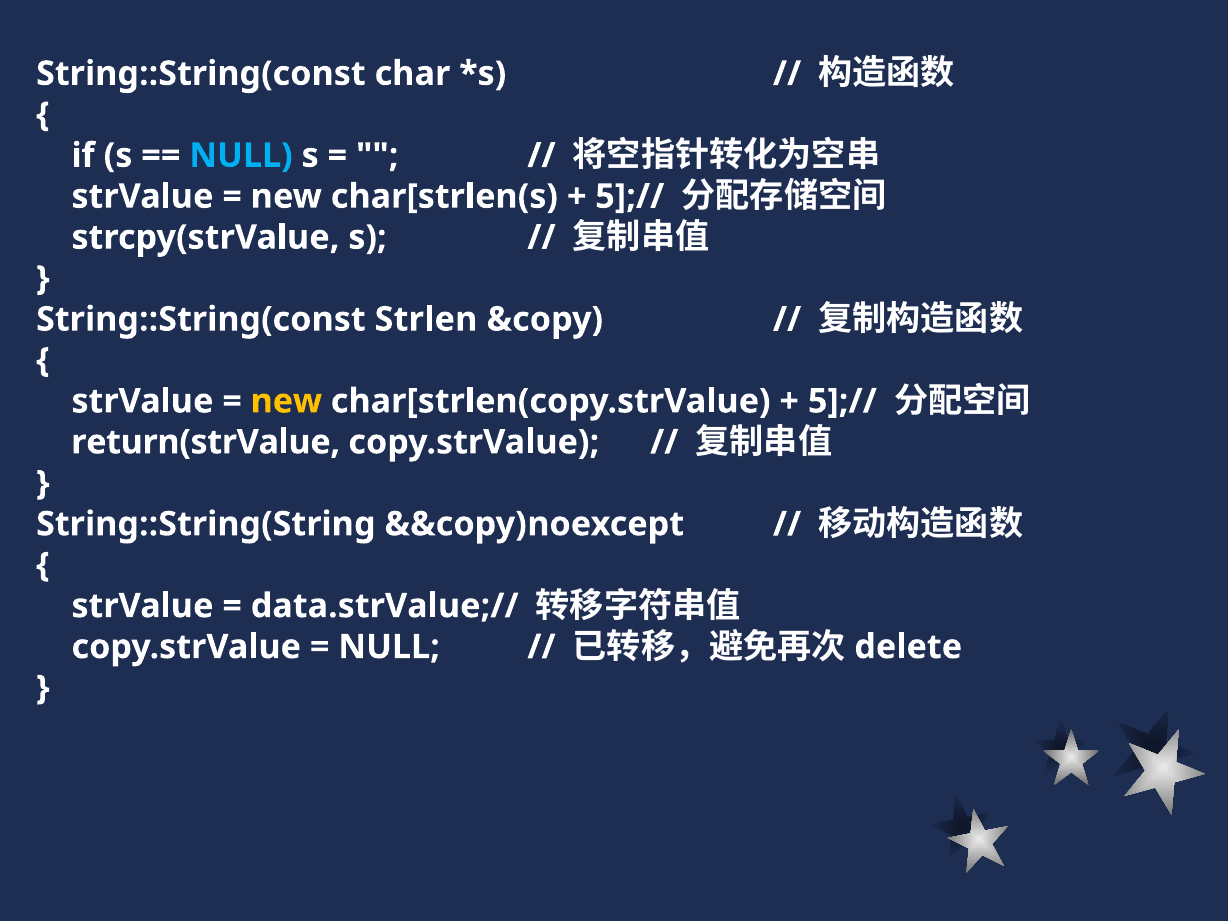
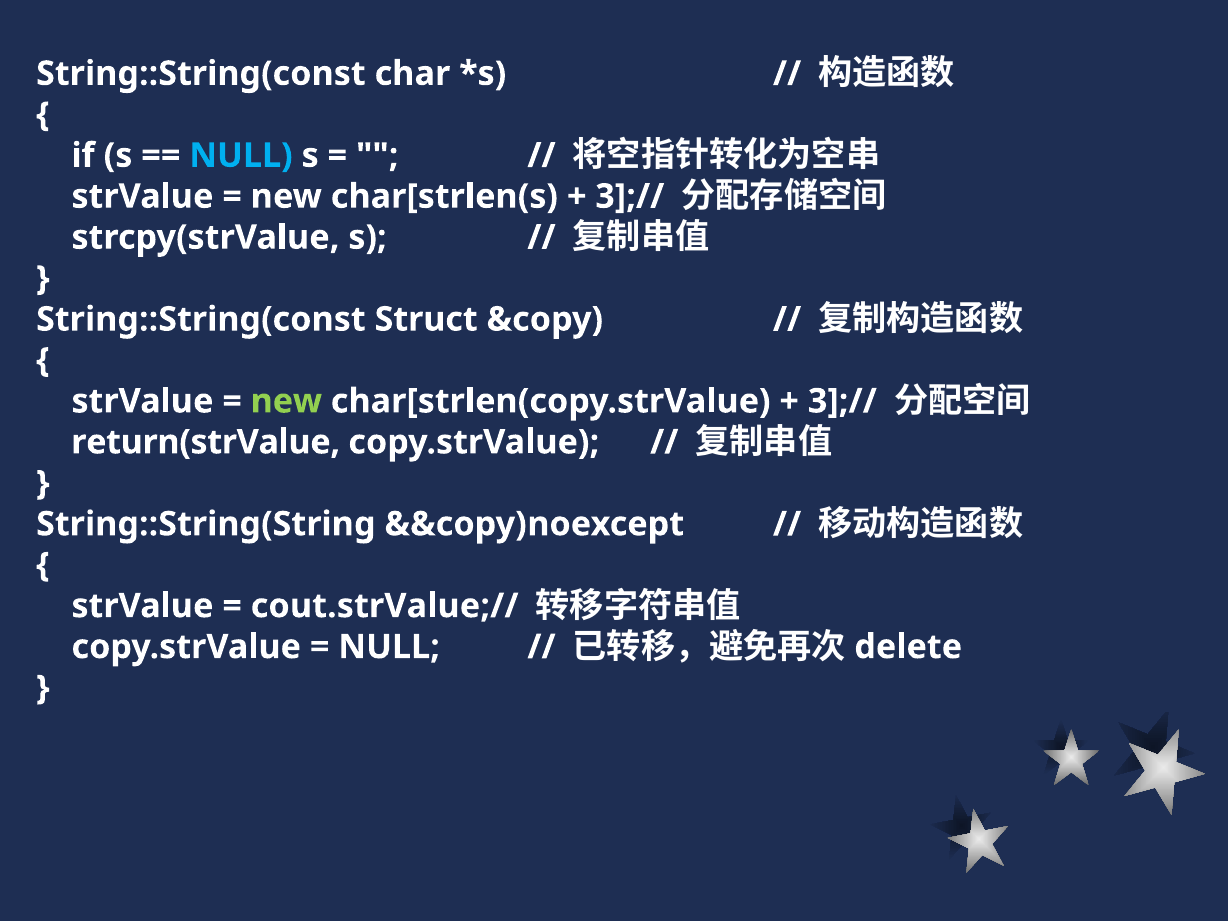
5];//: 5];// -> 3];// (630, 196)
Strlen: Strlen -> Struct (426, 319)
new colour: yellow -> light green (286, 401)
5];//: 5];// -> 3];// (842, 401)
data.strValue;//: data.strValue;// -> cout.strValue;// (385, 606)
